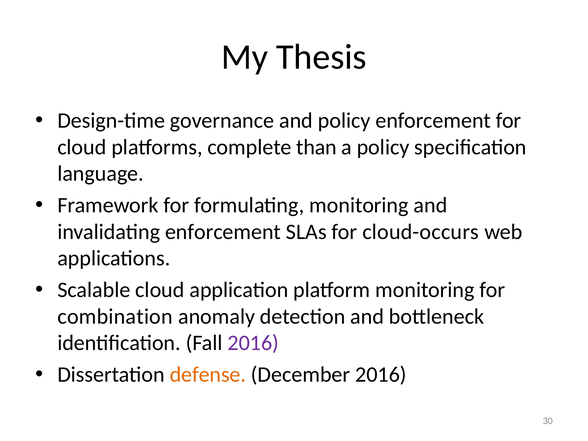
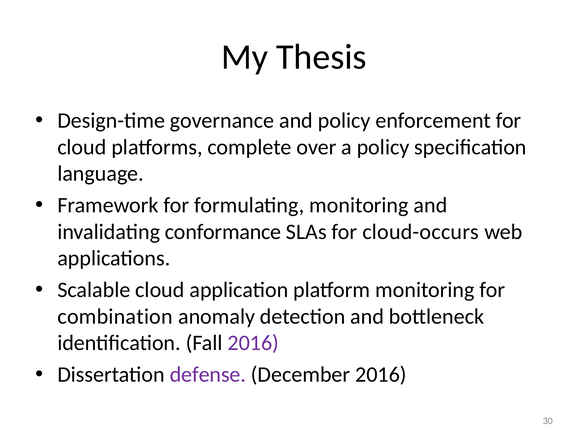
than: than -> over (316, 147)
invalidating enforcement: enforcement -> conformance (223, 232)
defense colour: orange -> purple (208, 375)
